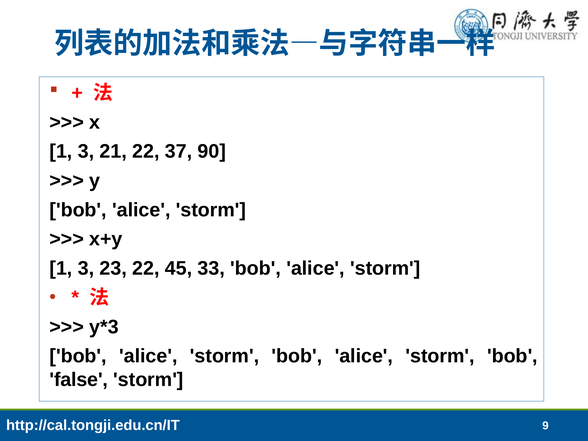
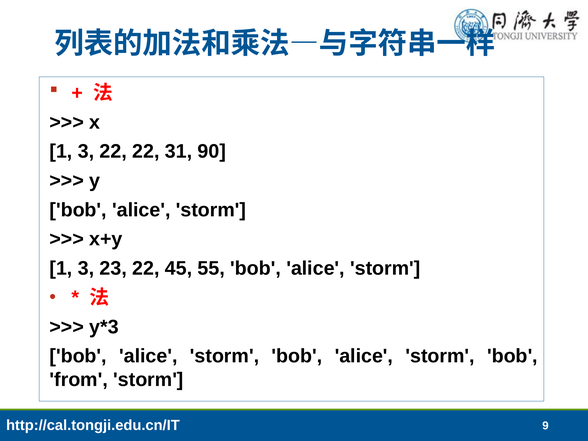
3 21: 21 -> 22 (113, 151)
37: 37 -> 31 (179, 151)
33: 33 -> 55 (211, 268)
false: false -> from (79, 380)
